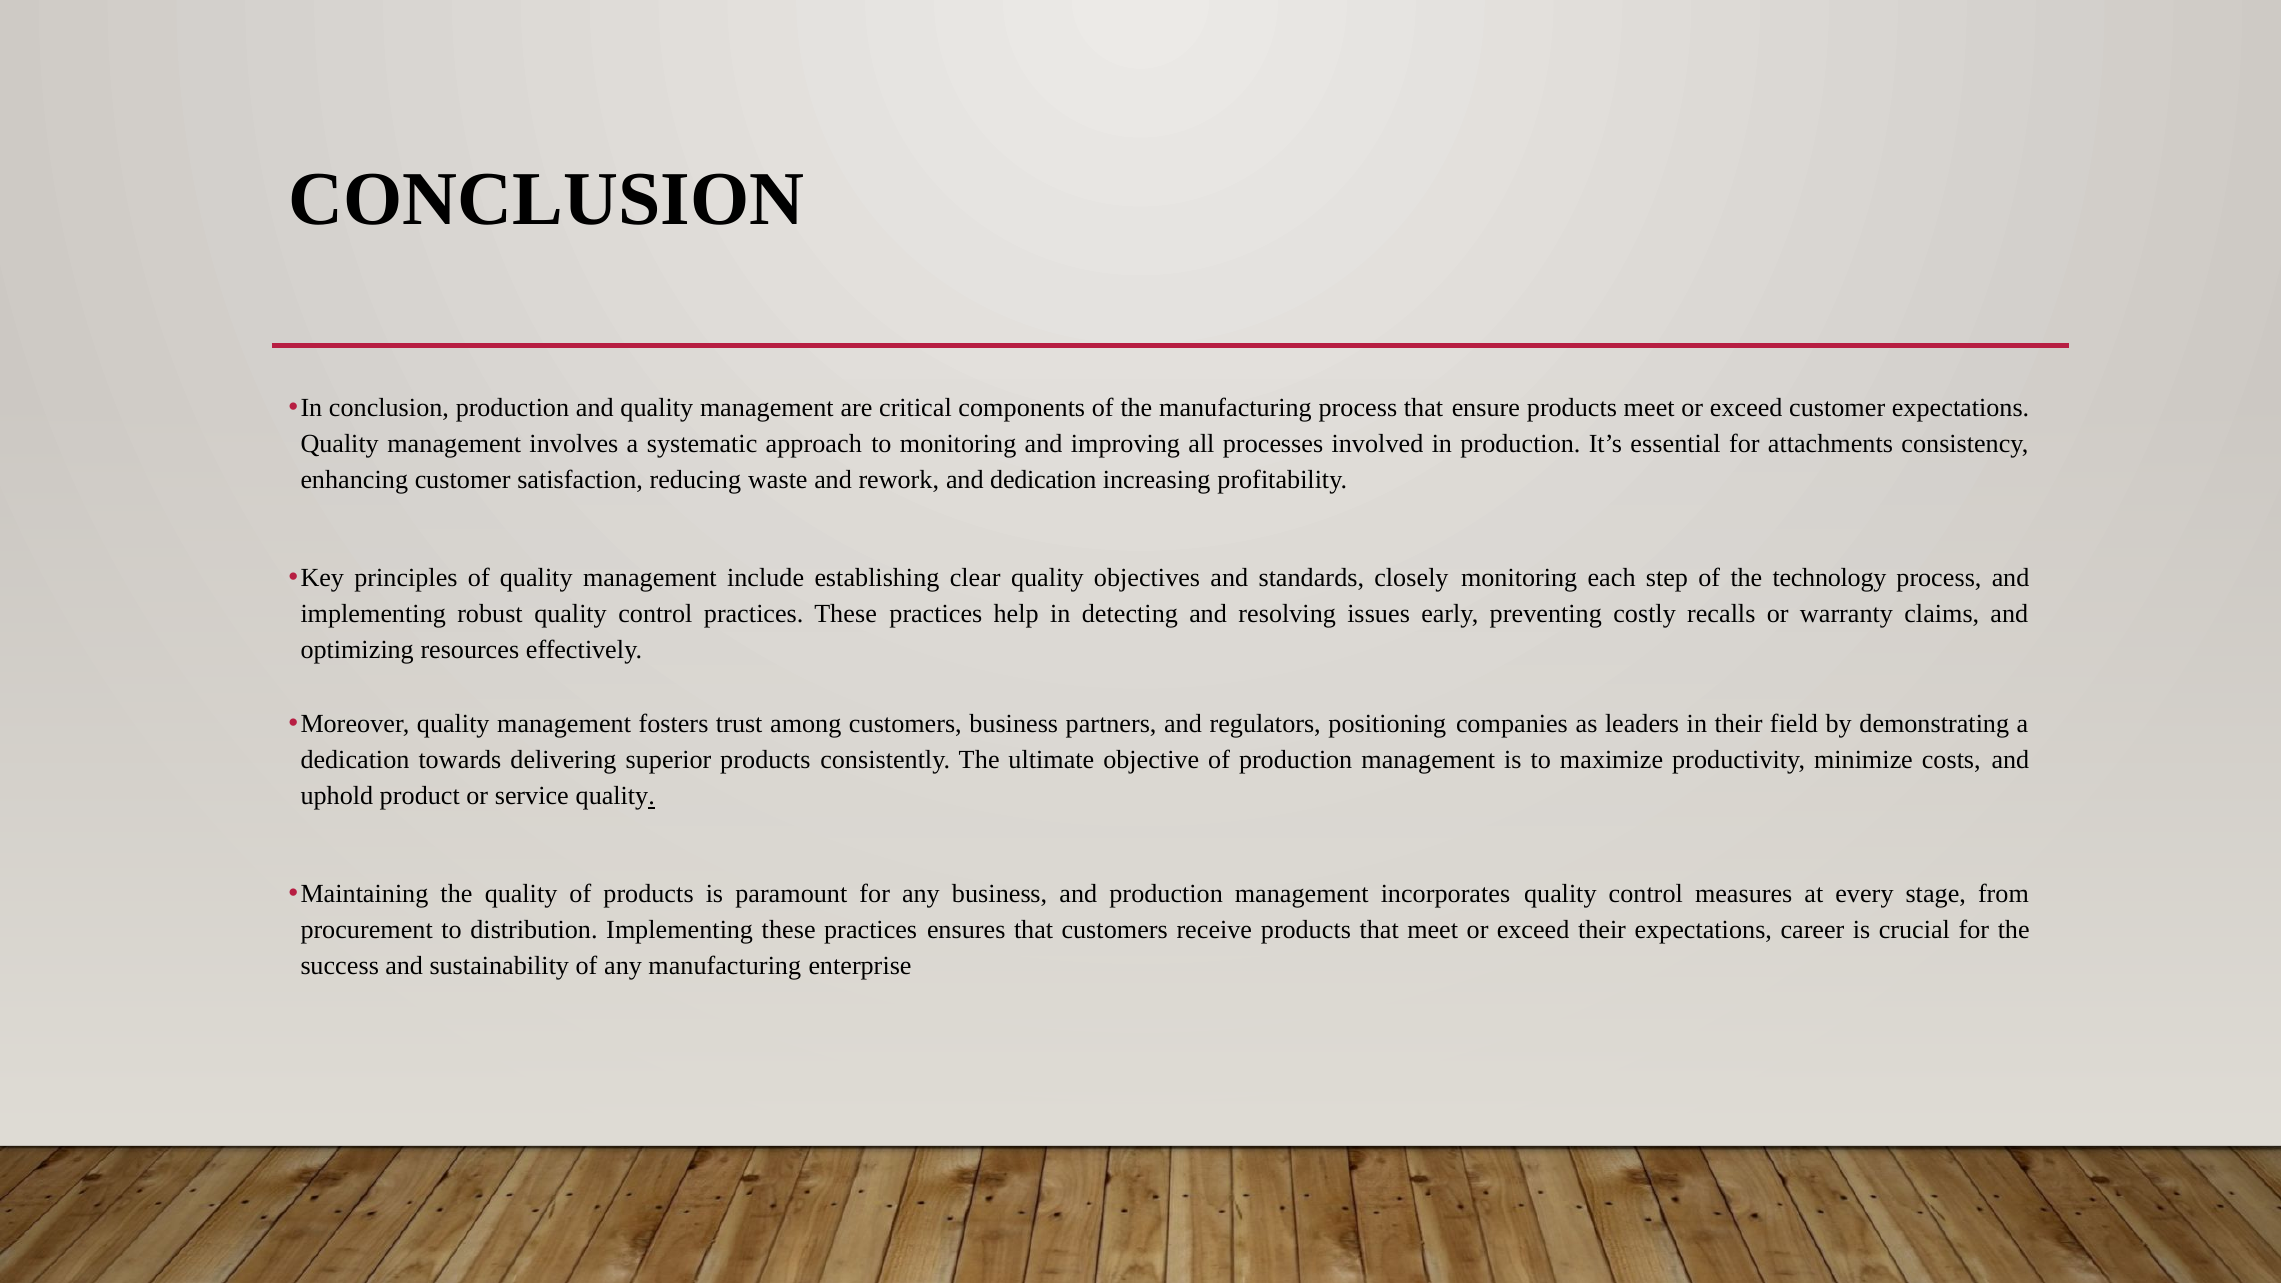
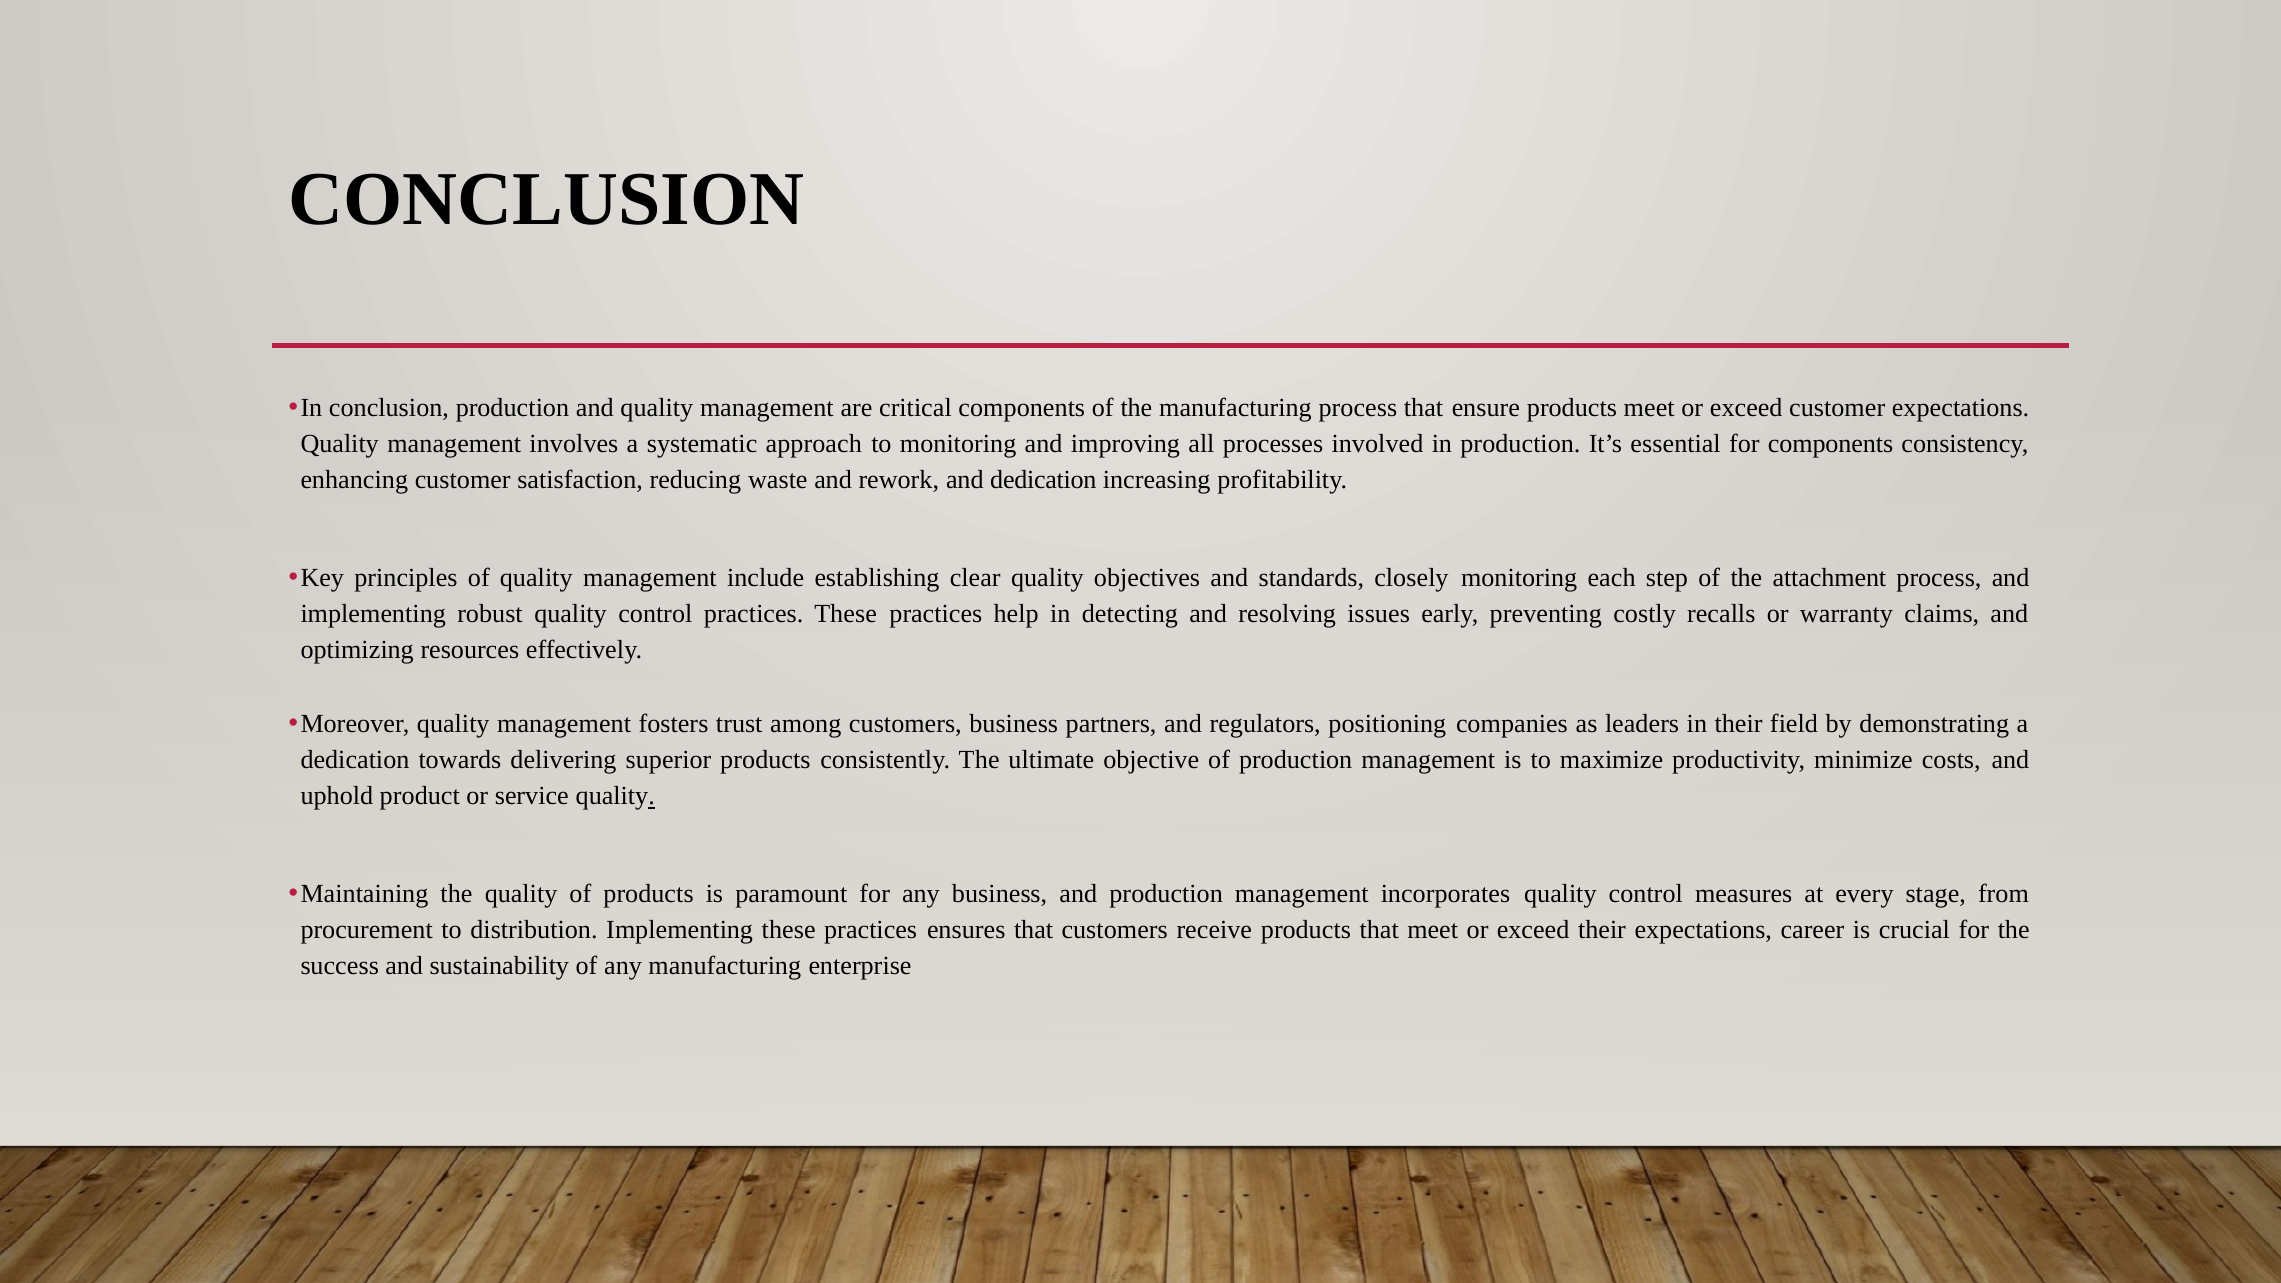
for attachments: attachments -> components (1831, 444)
technology: technology -> attachment (1829, 578)
